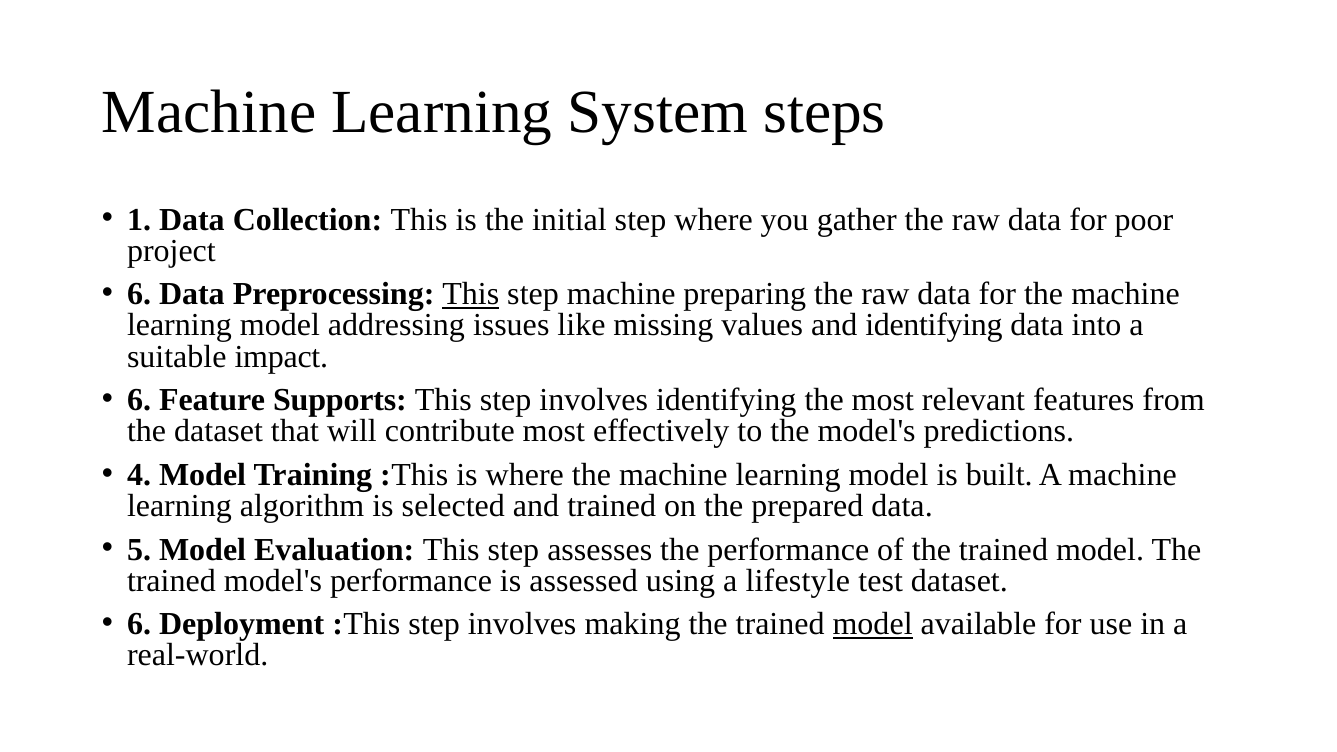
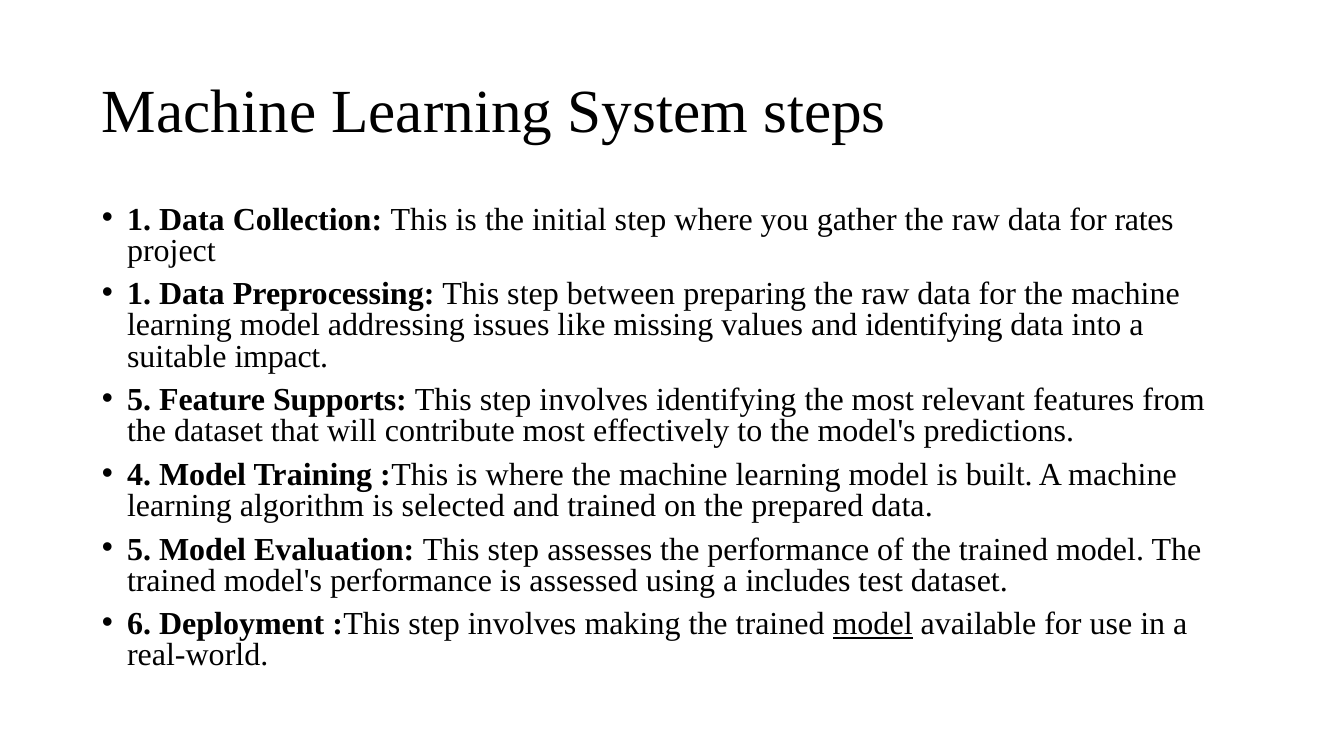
poor: poor -> rates (1144, 220)
6: 6 -> 1 (139, 294)
This underline: present -> none (471, 294)
step machine: machine -> between (621, 294)
6: 6 -> 5 (139, 400)
lifestyle: lifestyle -> includes (798, 581)
